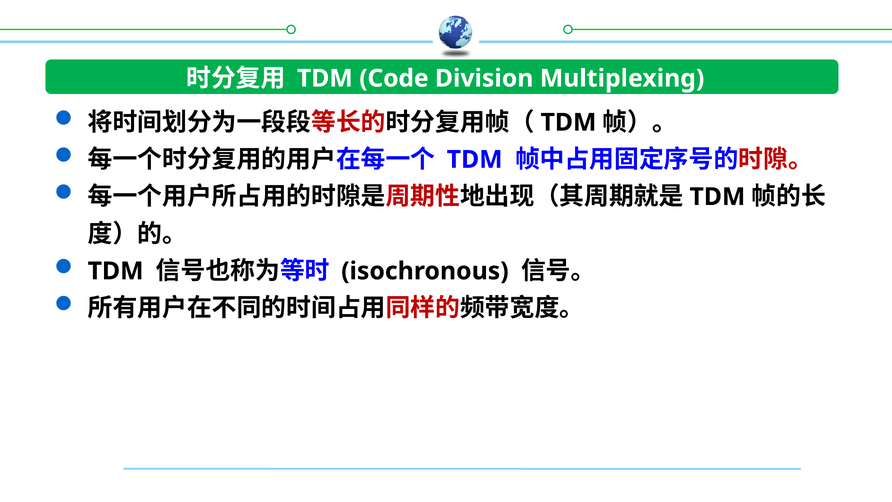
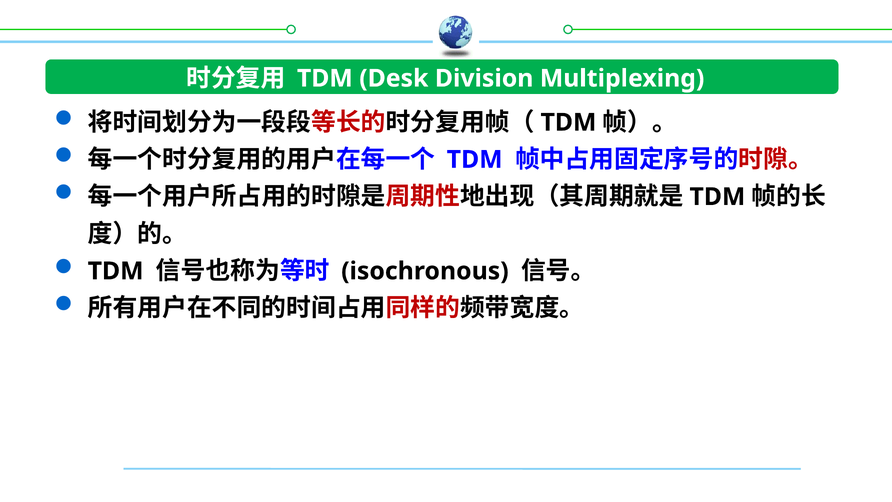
Code: Code -> Desk (394, 78)
